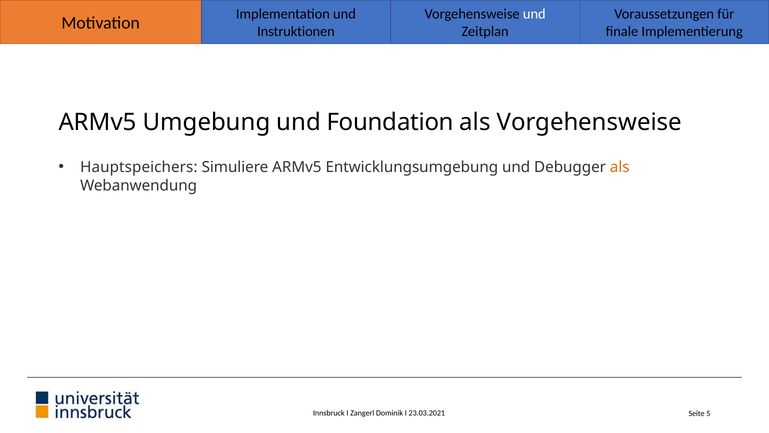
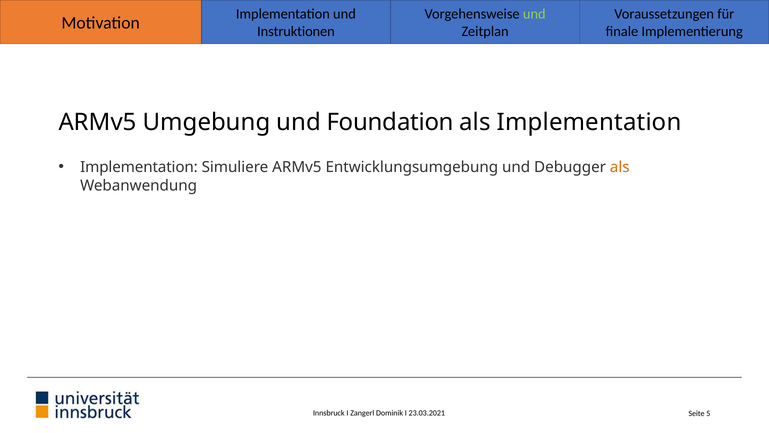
und colour: white -> light green (534, 14)
als Vorgehensweise: Vorgehensweise -> Implementation (589, 122)
Hauptspeichers: Hauptspeichers -> Implementation (139, 167)
